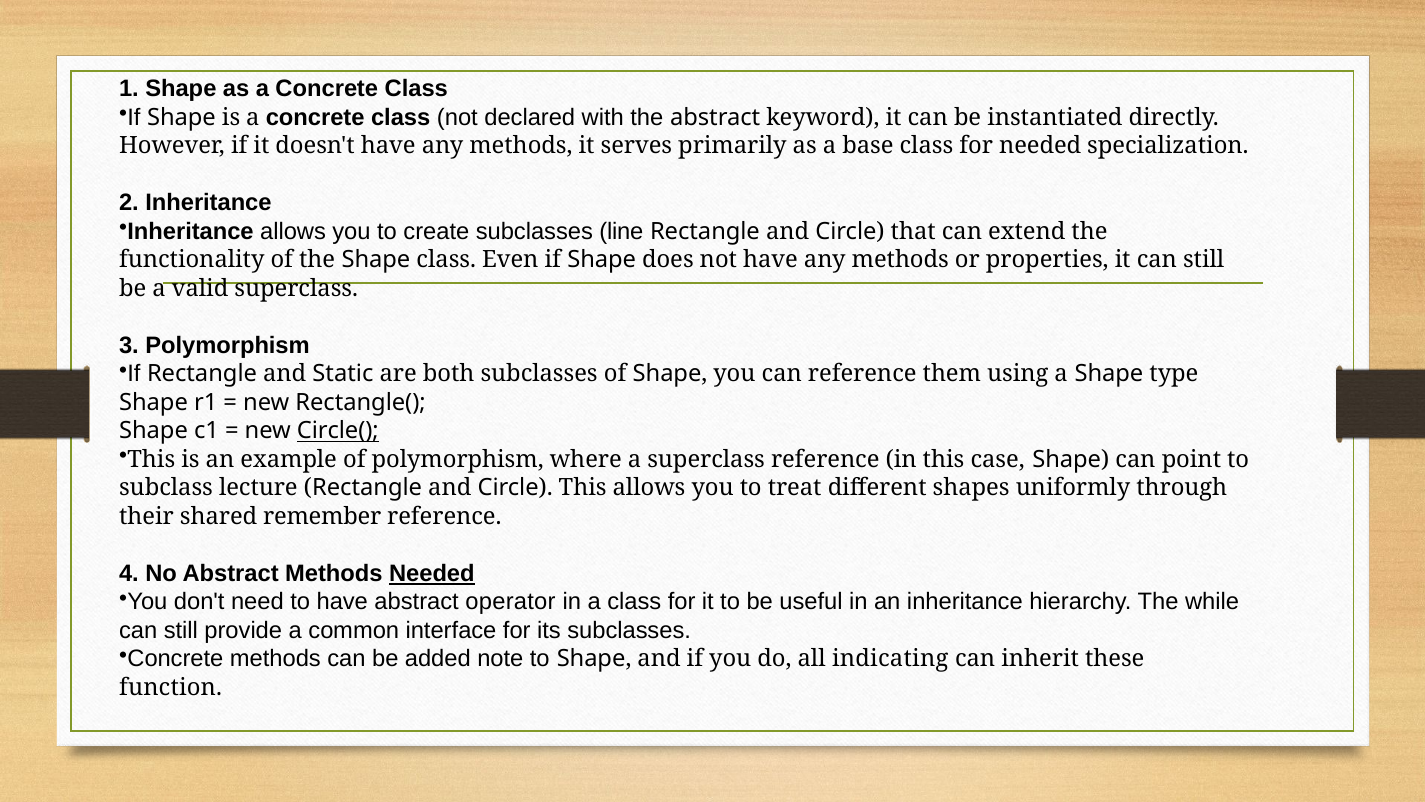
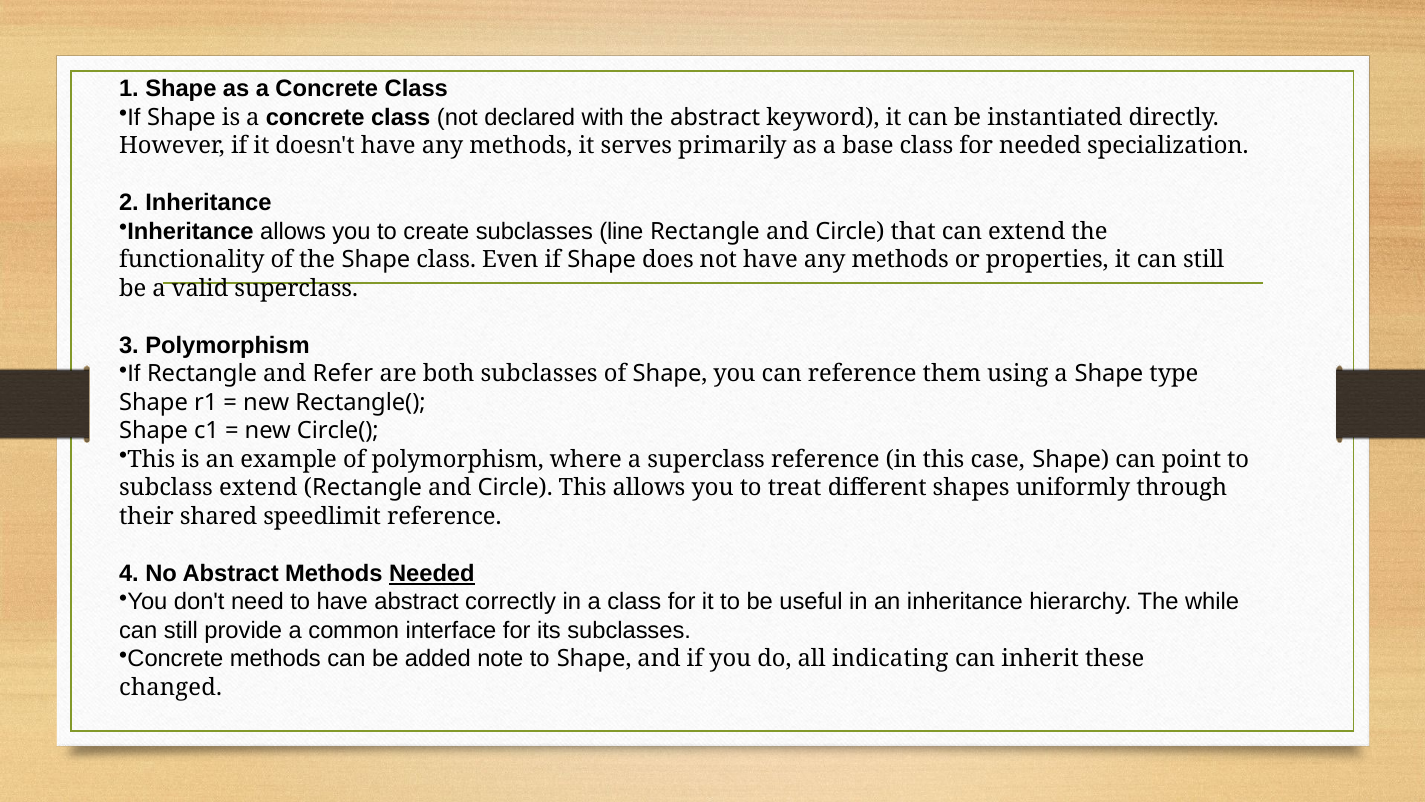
Static: Static -> Refer (343, 374)
Circle( underline: present -> none (338, 431)
subclass lecture: lecture -> extend (258, 488)
remember: remember -> speedlimit (322, 516)
operator: operator -> correctly (511, 602)
function: function -> changed (171, 687)
